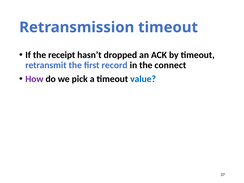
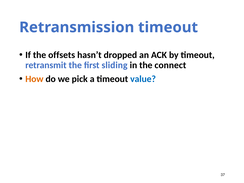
receipt: receipt -> offsets (62, 55)
record: record -> sliding (115, 65)
How colour: purple -> orange (34, 79)
